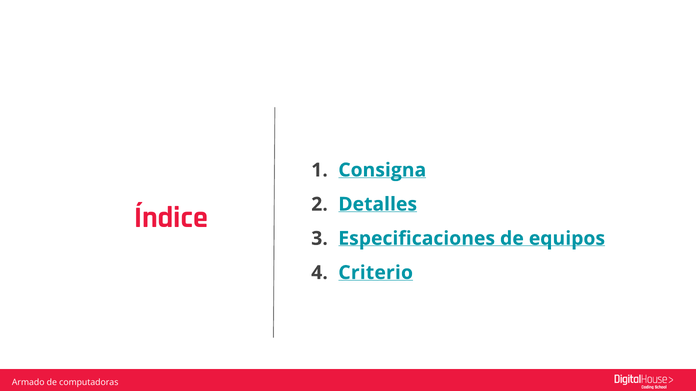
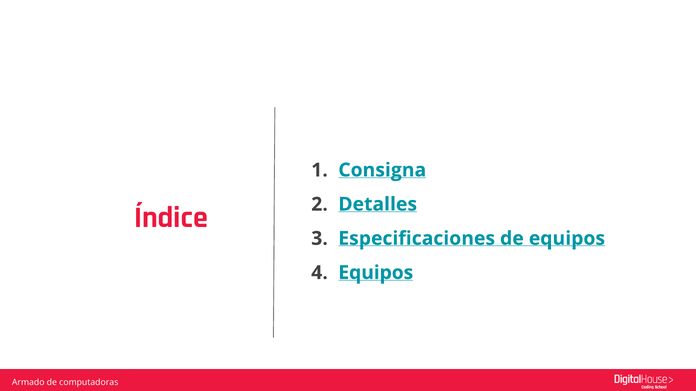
Criterio: Criterio -> Equipos (376, 273)
